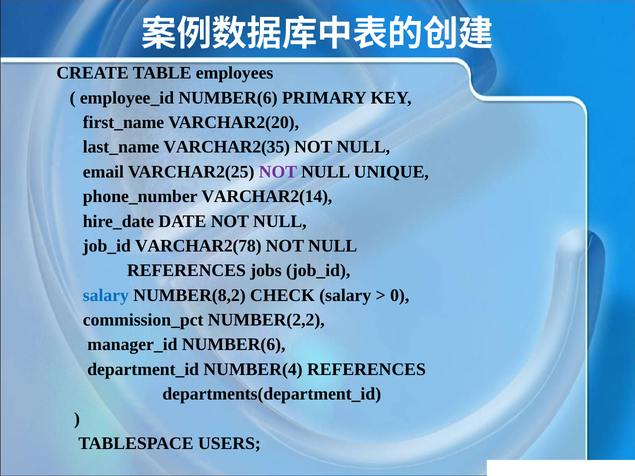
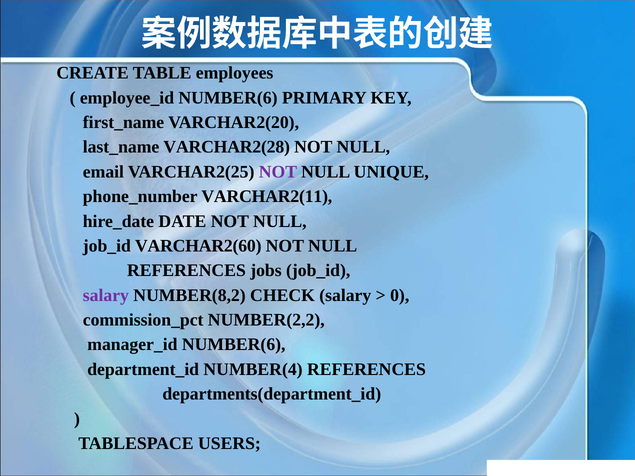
VARCHAR2(35: VARCHAR2(35 -> VARCHAR2(28 (227, 147)
VARCHAR2(14: VARCHAR2(14 -> VARCHAR2(11 (267, 197)
VARCHAR2(78: VARCHAR2(78 -> VARCHAR2(60 (198, 246)
salary colour: blue -> purple (106, 295)
